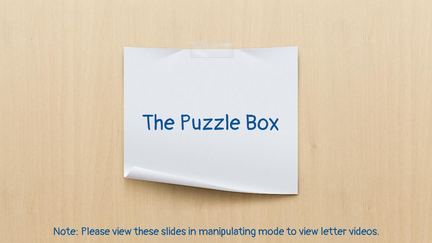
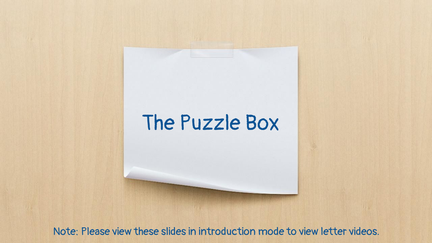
manipulating: manipulating -> introduction (227, 232)
